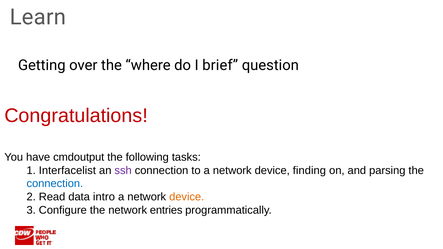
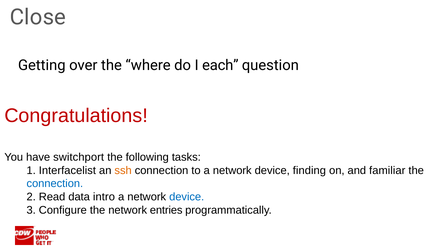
Learn: Learn -> Close (38, 17)
brief: brief -> each (220, 65)
cmdoutput: cmdoutput -> switchport (79, 157)
ssh colour: purple -> orange (123, 171)
parsing: parsing -> familiar (387, 171)
device colour: orange -> blue (187, 197)
